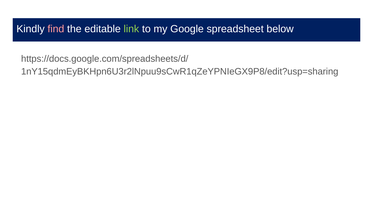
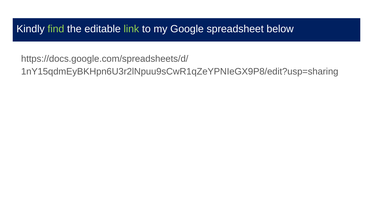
find colour: pink -> light green (56, 29)
